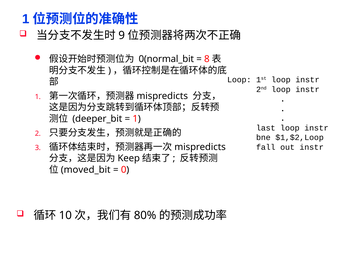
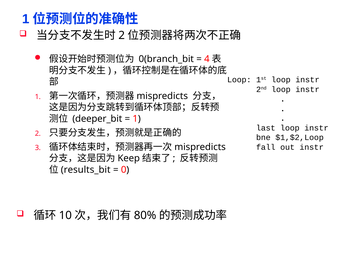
9: 9 -> 2 (122, 35)
0(normal_bit: 0(normal_bit -> 0(branch_bit (166, 59)
8: 8 -> 4 (207, 59)
moved_bit: moved_bit -> results_bit (86, 170)
